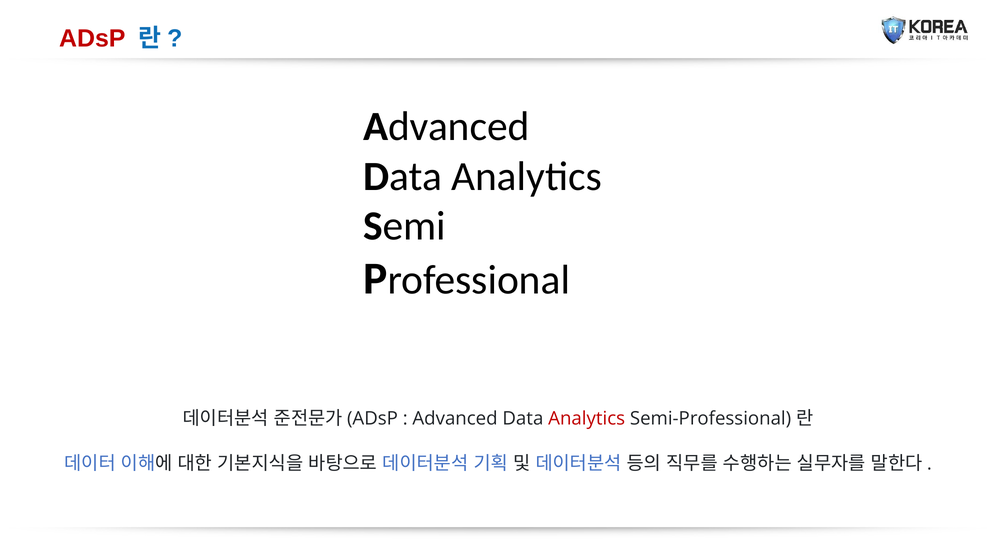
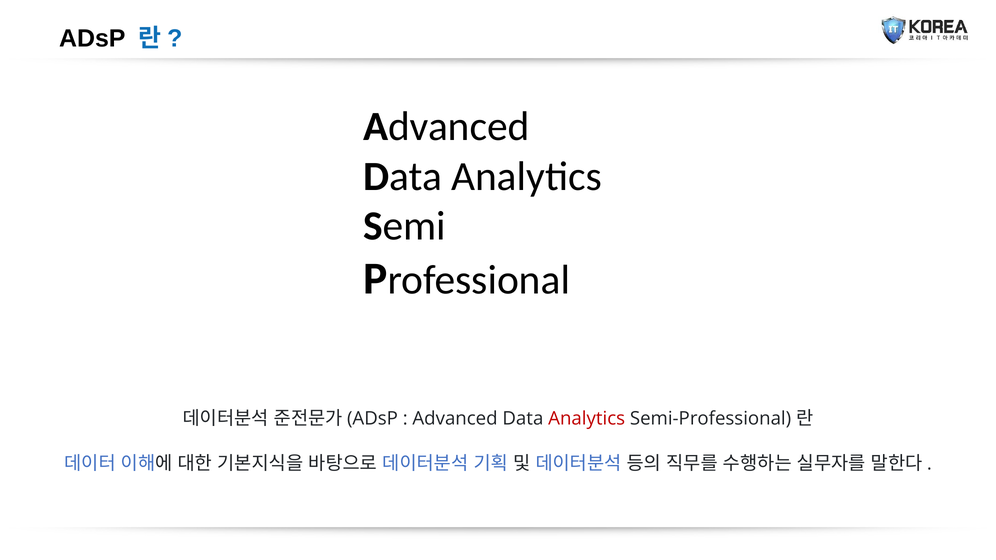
ADsP colour: red -> black (92, 38)
